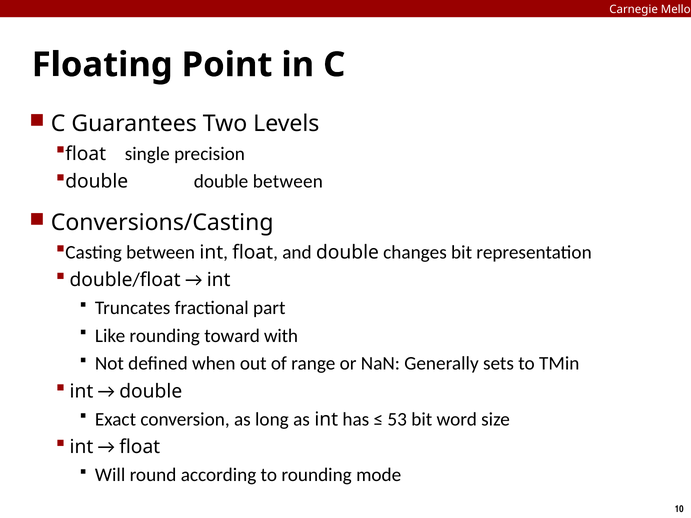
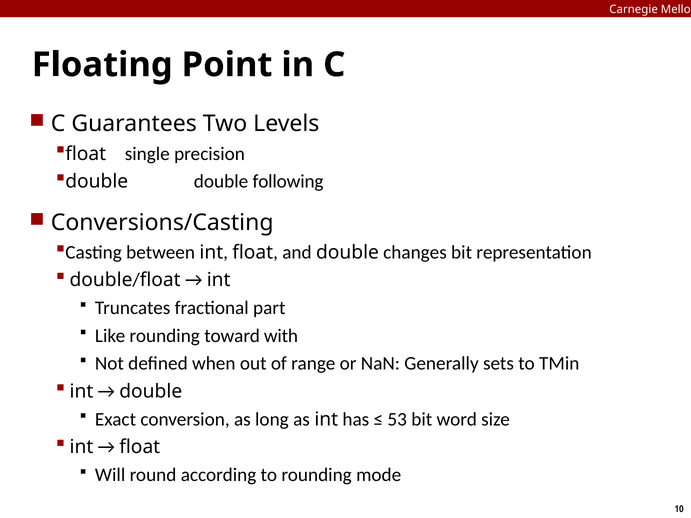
double between: between -> following (288, 182)
